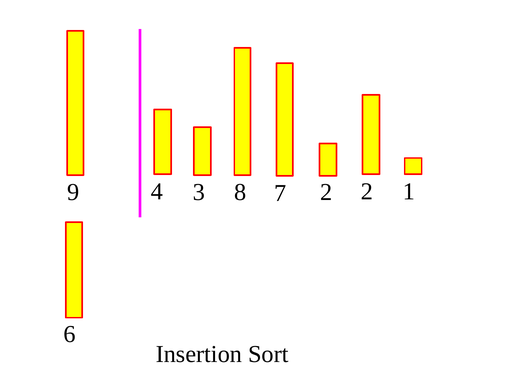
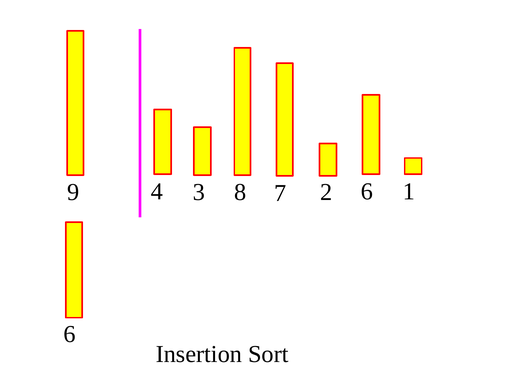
4 2: 2 -> 6 (367, 192)
